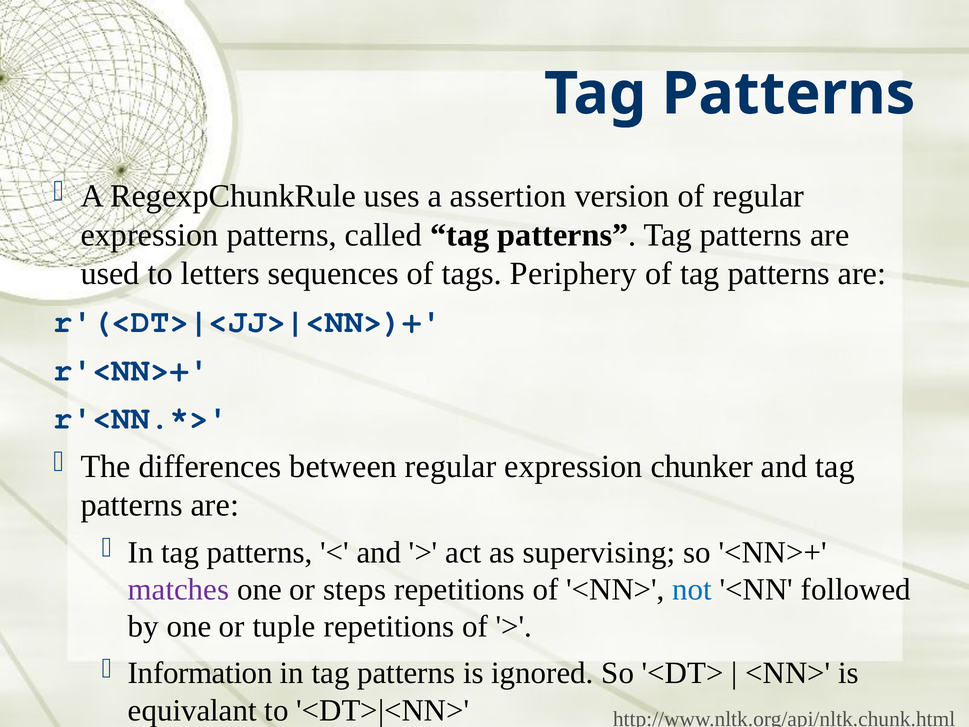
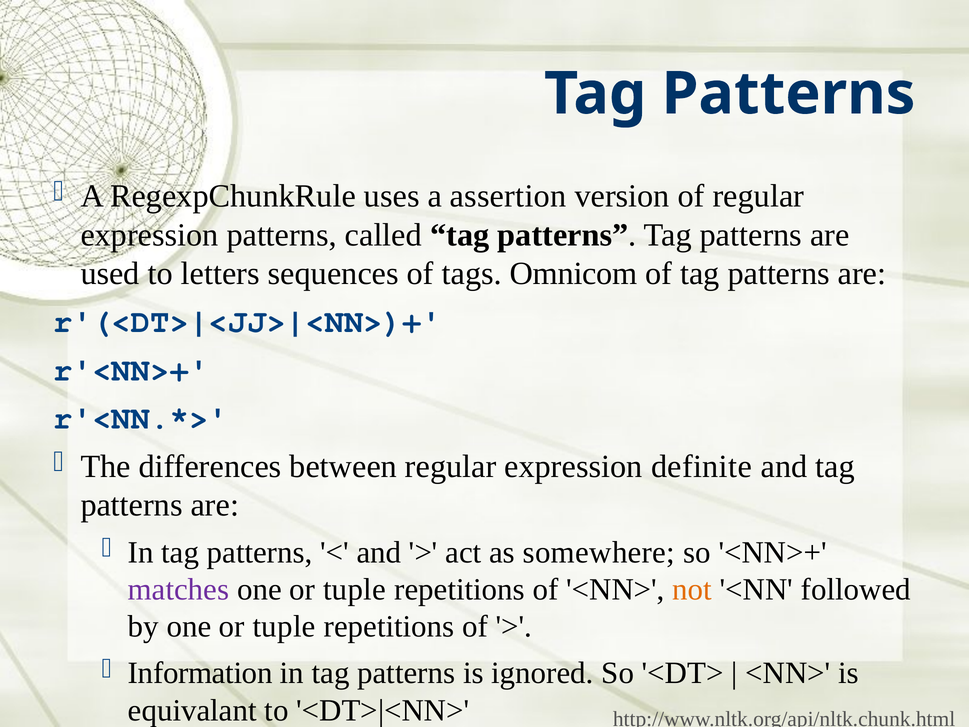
Periphery: Periphery -> Omnicom (574, 274)
chunker: chunker -> definite (701, 466)
supervising: supervising -> somewhere (599, 552)
steps: steps -> tuple (355, 589)
not colour: blue -> orange (692, 589)
